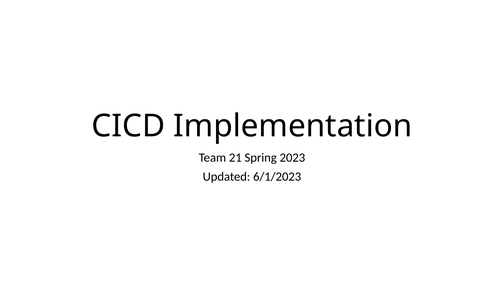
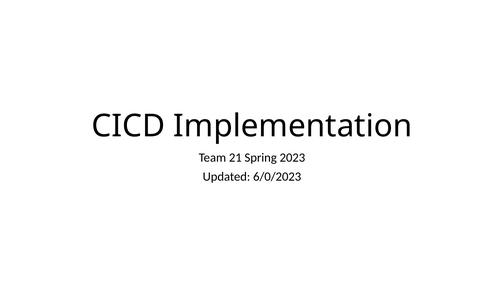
6/1/2023: 6/1/2023 -> 6/0/2023 (277, 176)
